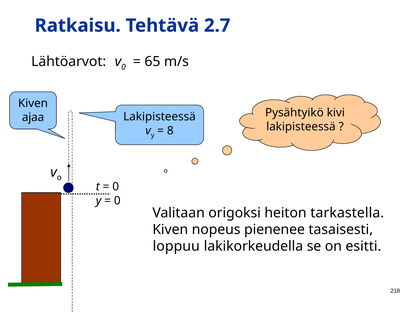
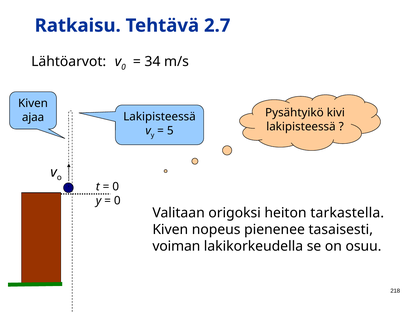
65: 65 -> 34 (152, 62)
8: 8 -> 5 (170, 131)
loppuu: loppuu -> voiman (176, 247)
esitti: esitti -> osuu (363, 247)
